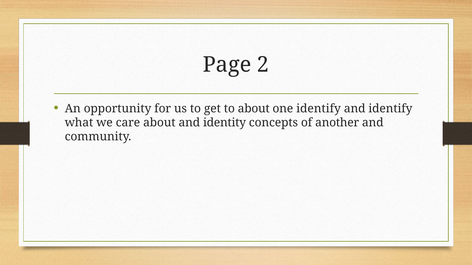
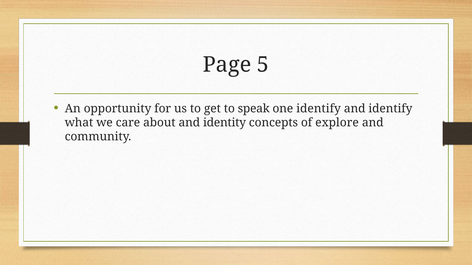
2: 2 -> 5 (263, 65)
to about: about -> speak (254, 109)
another: another -> explore (337, 123)
